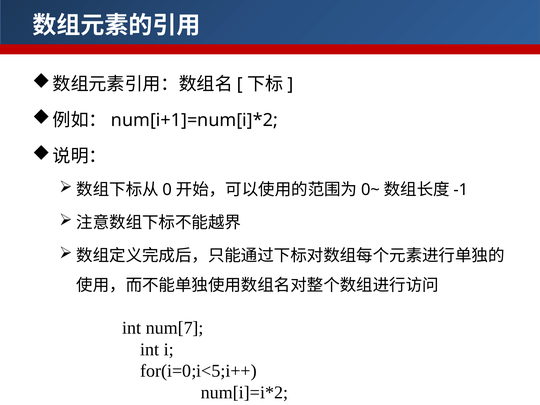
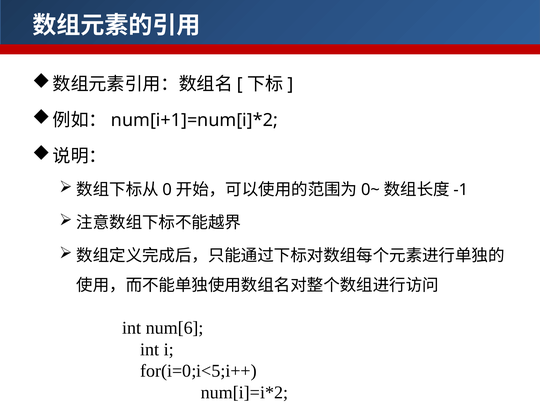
num[7: num[7 -> num[6 (175, 328)
